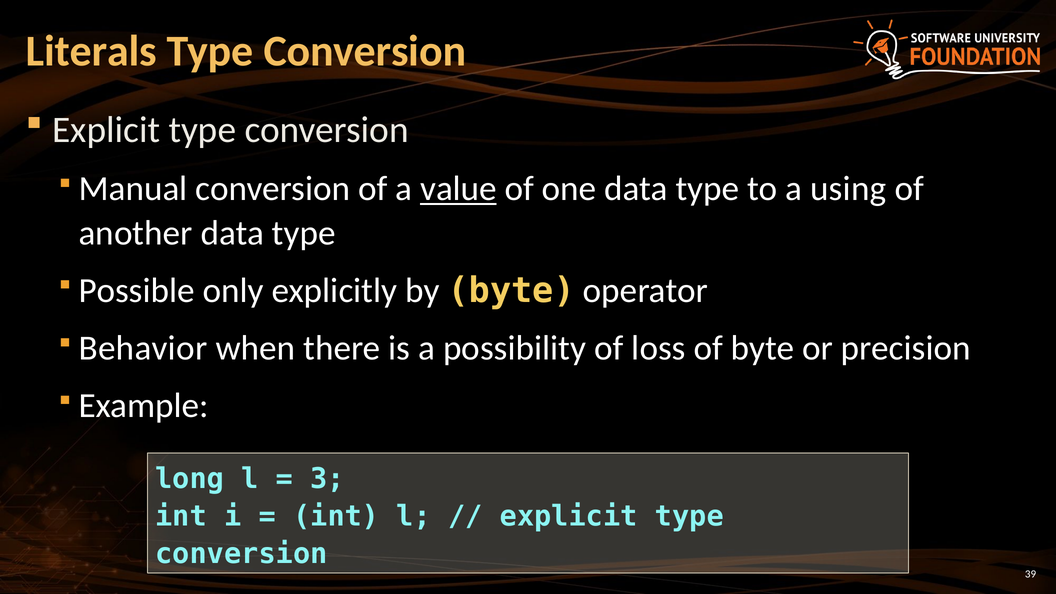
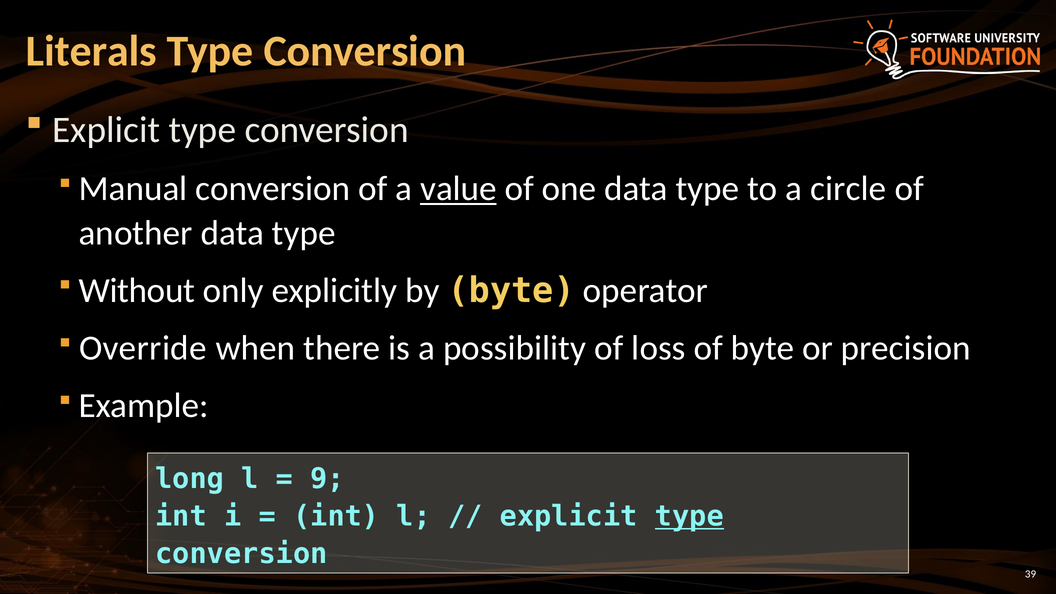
using: using -> circle (848, 189)
Possible: Possible -> Without (137, 291)
Behavior: Behavior -> Override (143, 348)
3: 3 -> 9 (327, 479)
type underline: none -> present (689, 517)
